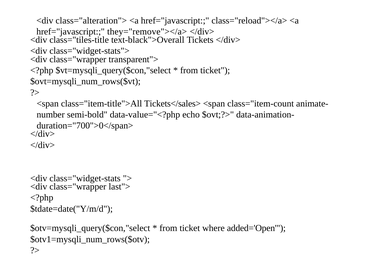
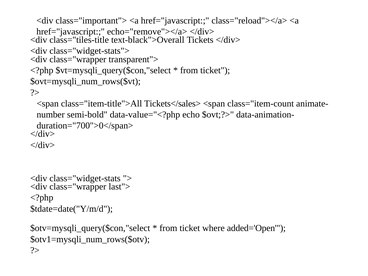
class="alteration">: class="alteration"> -> class="important"> (91, 21)
they="remove"></a>: they="remove"></a> -> echo="remove"></a> (147, 32)
